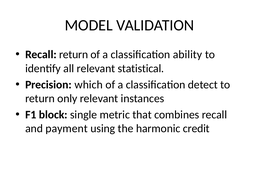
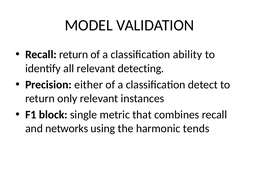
statistical: statistical -> detecting (141, 68)
which: which -> either (89, 84)
payment: payment -> networks (67, 128)
credit: credit -> tends (196, 128)
